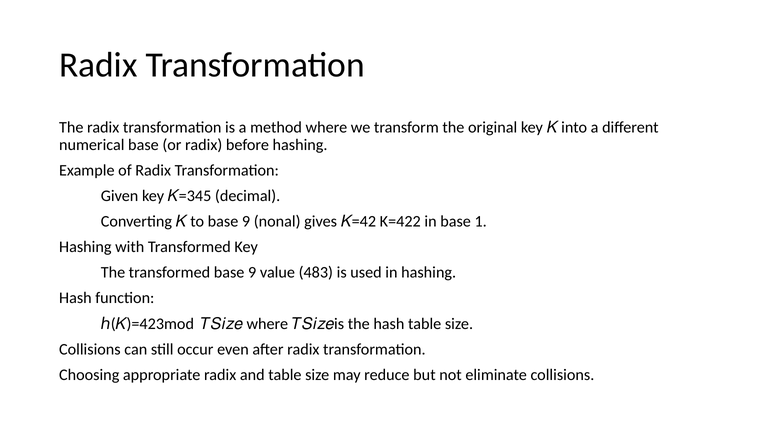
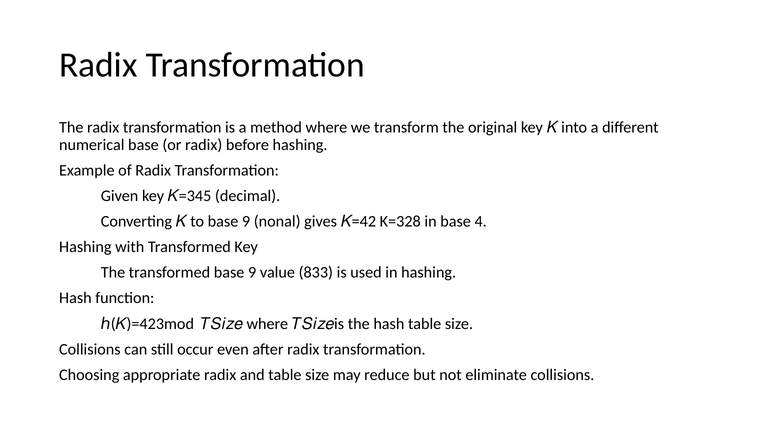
K=422: K=422 -> K=328 (400, 222)
1: 1 -> 4 (481, 222)
483: 483 -> 833 (316, 273)
